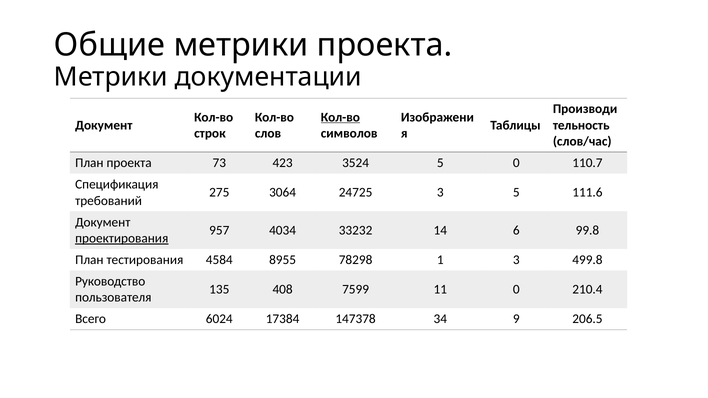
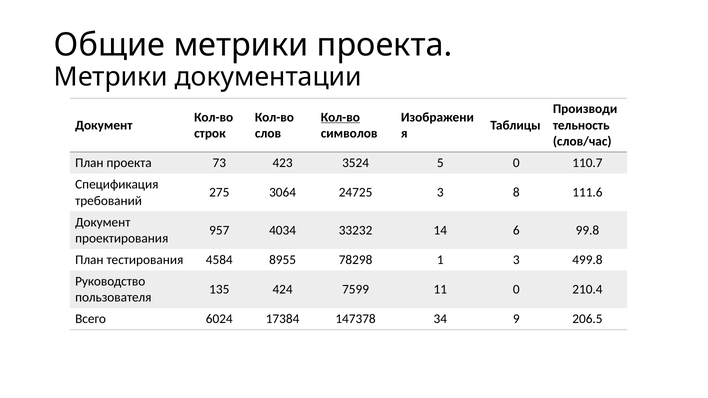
3 5: 5 -> 8 (516, 193)
проектирования underline: present -> none (122, 238)
408: 408 -> 424 (283, 290)
